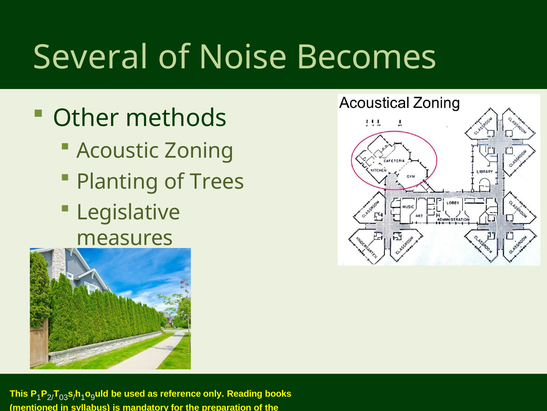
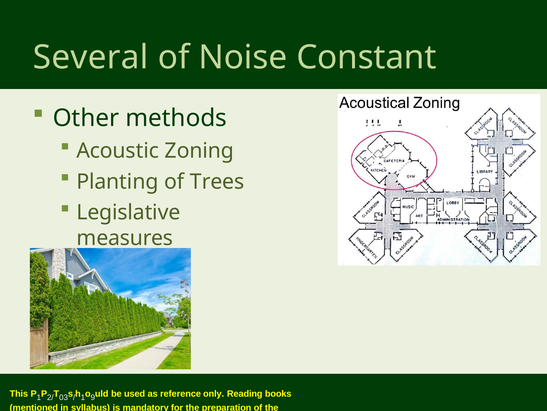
Becomes: Becomes -> Constant (366, 57)
